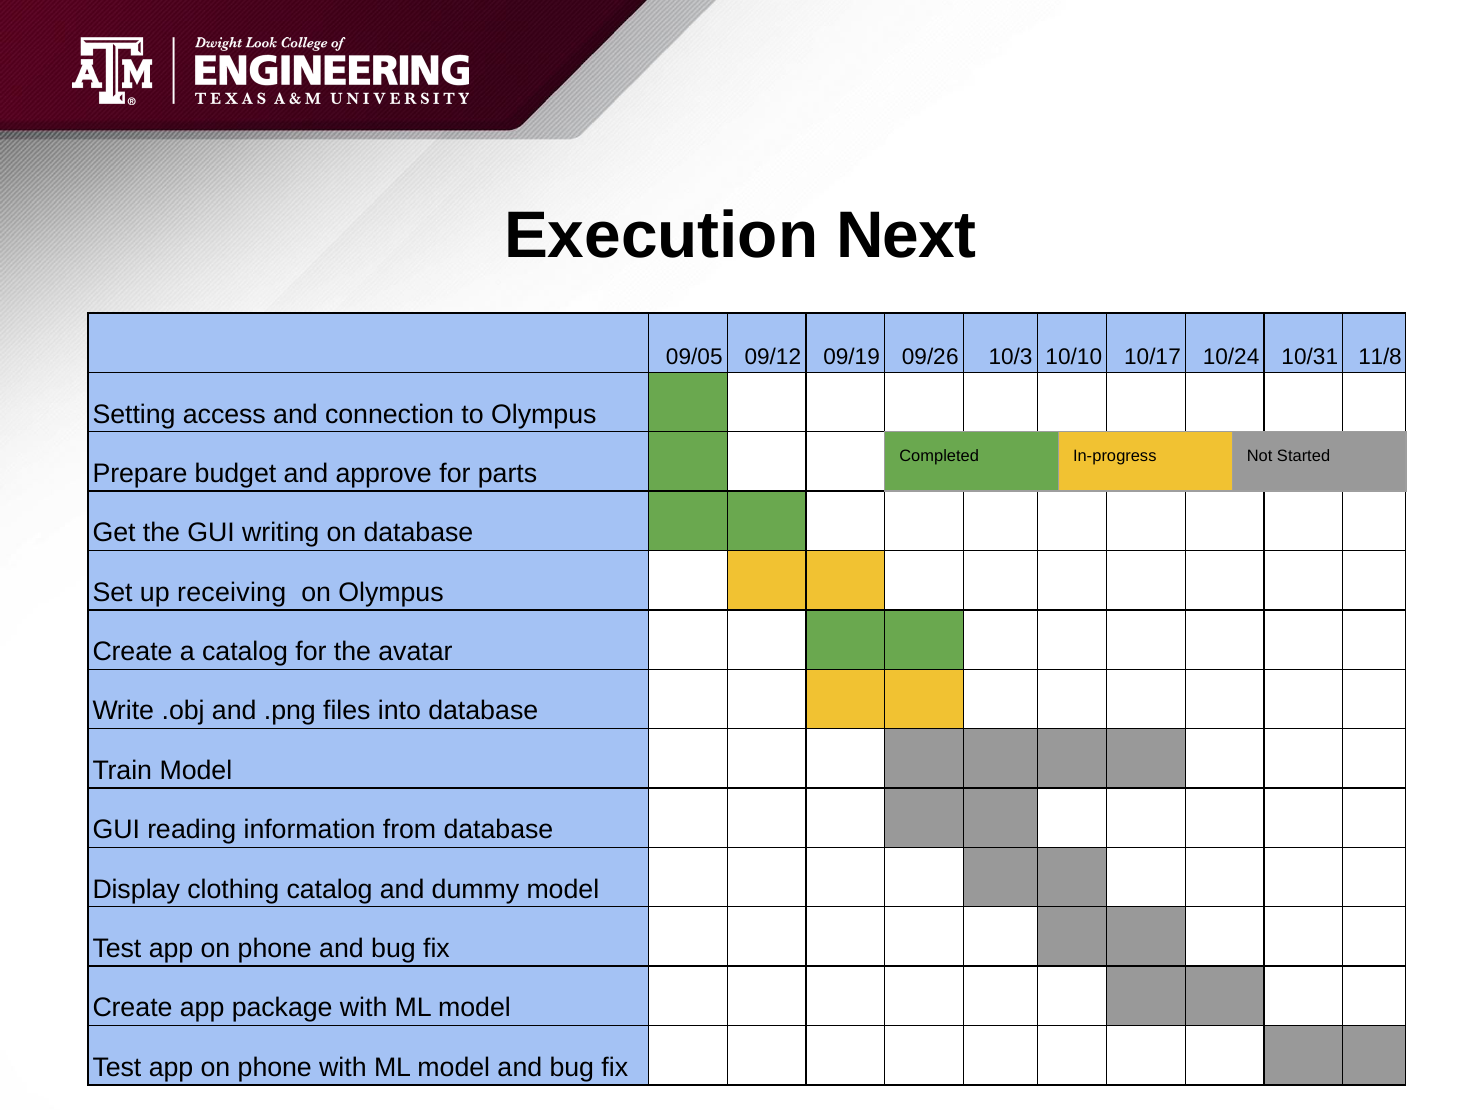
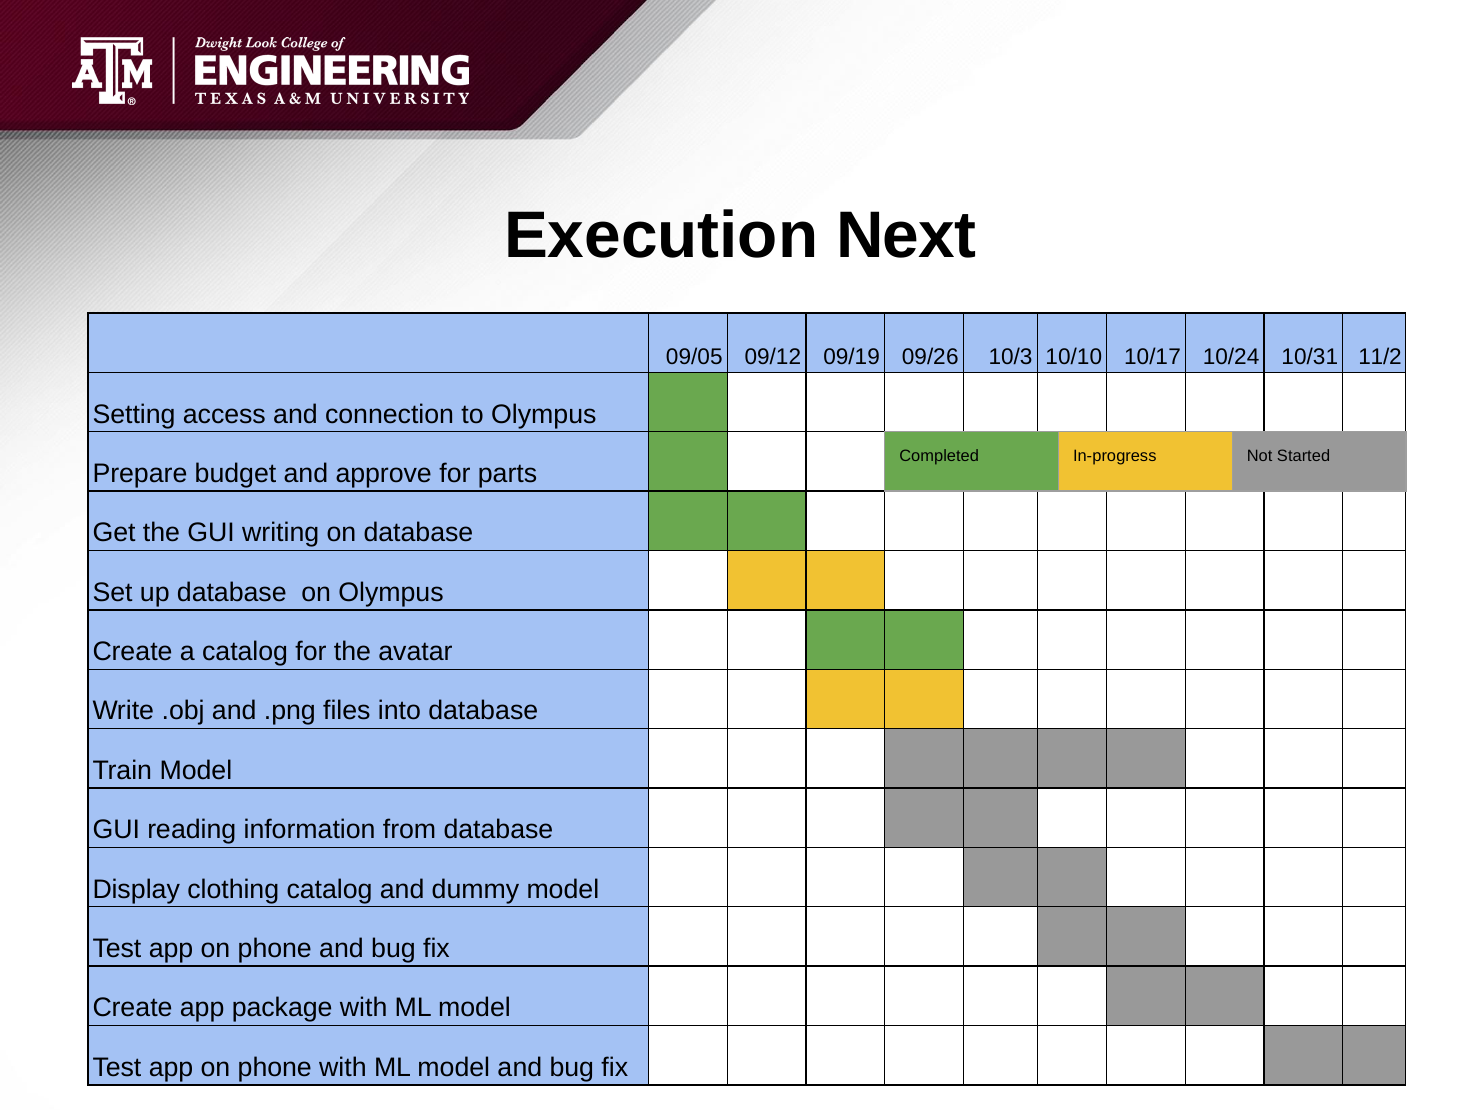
11/8: 11/8 -> 11/2 (1380, 357)
up receiving: receiving -> database (232, 592)
